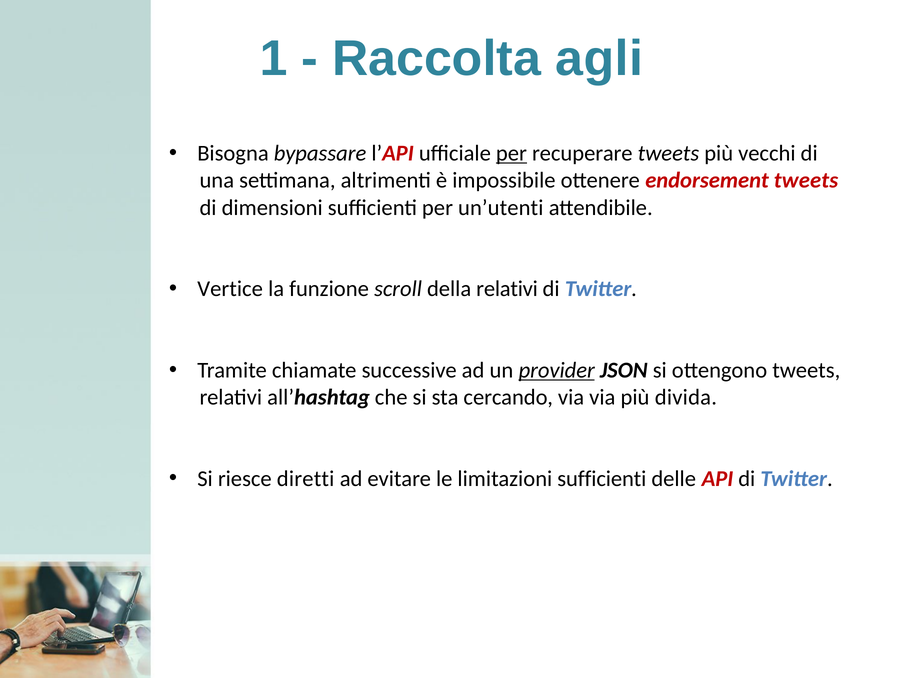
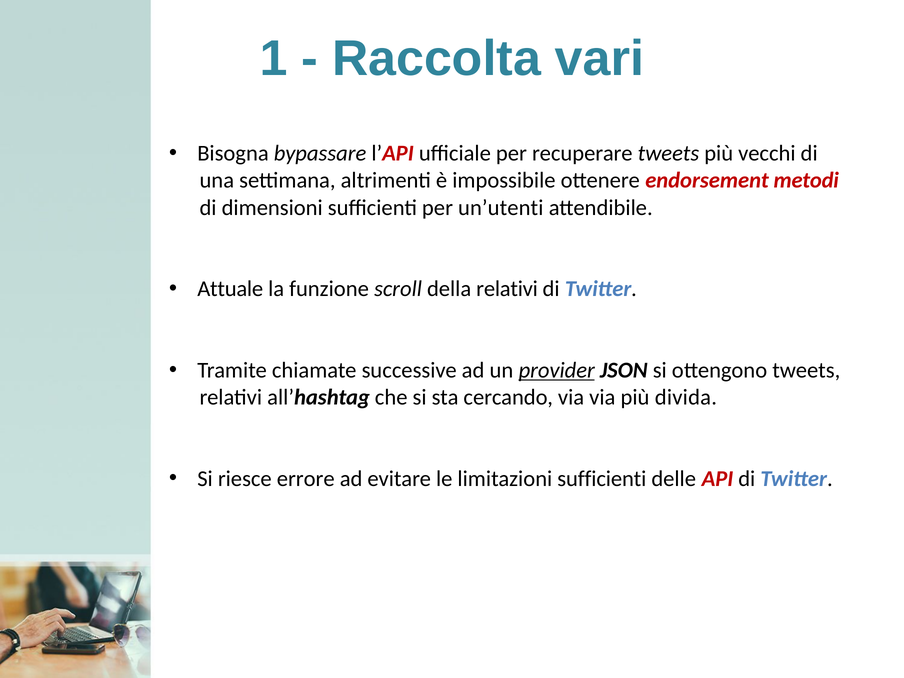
agli: agli -> vari (600, 59)
per underline: present -> none (511, 153)
endorsement tweets: tweets -> metodi (806, 180)
Vertice: Vertice -> Attuale (230, 289)
diretti: diretti -> errore (306, 479)
